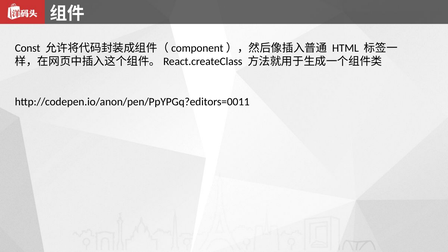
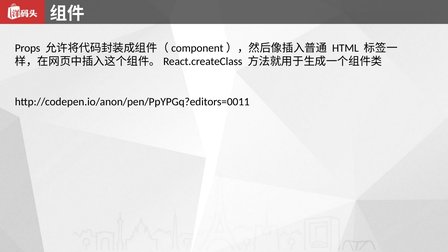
Const: Const -> Props (28, 48)
